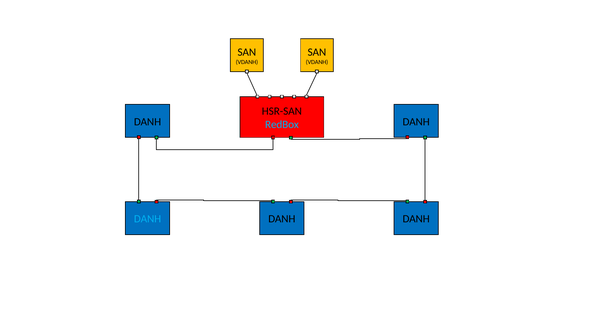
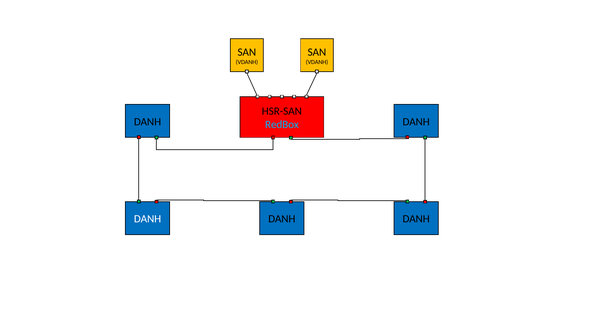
DANH colour: light blue -> white (148, 219)
